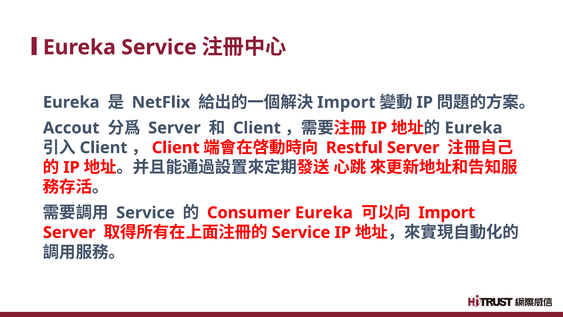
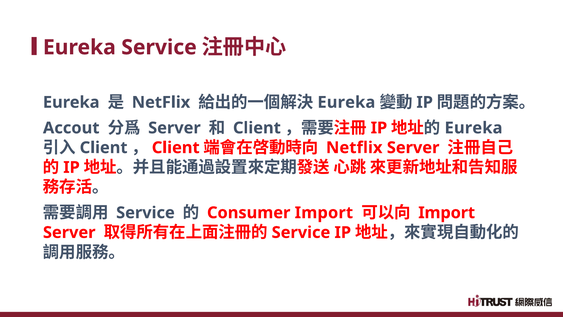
Import: Import -> Eureka (346, 102)
Restful: Restful -> Netflix (354, 148)
Consumer Eureka: Eureka -> Import (324, 213)
